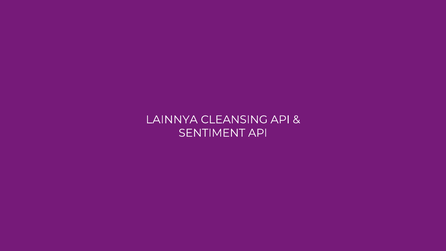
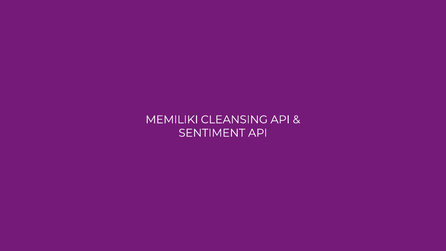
LAINNYA: LAINNYA -> MEMILIKI (172, 120)
